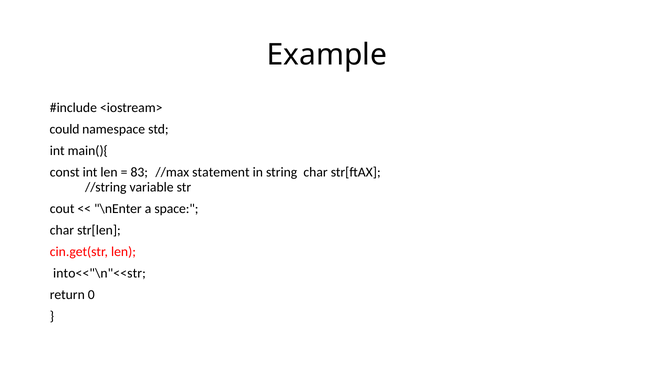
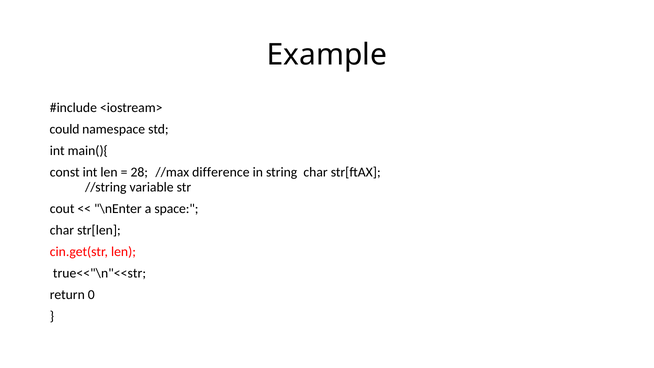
83: 83 -> 28 (139, 172)
statement: statement -> difference (221, 172)
into<<"\n"<<str: into<<"\n"<<str -> true<<"\n"<<str (99, 273)
